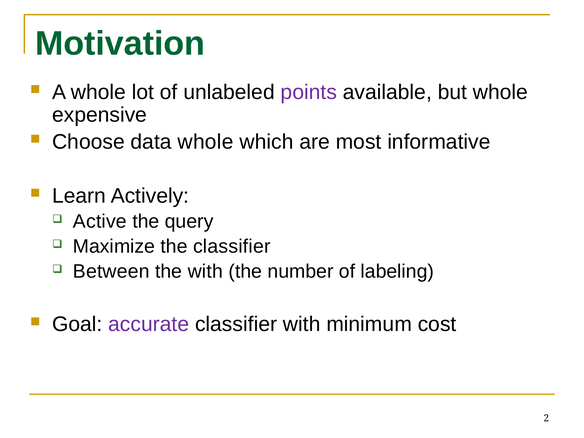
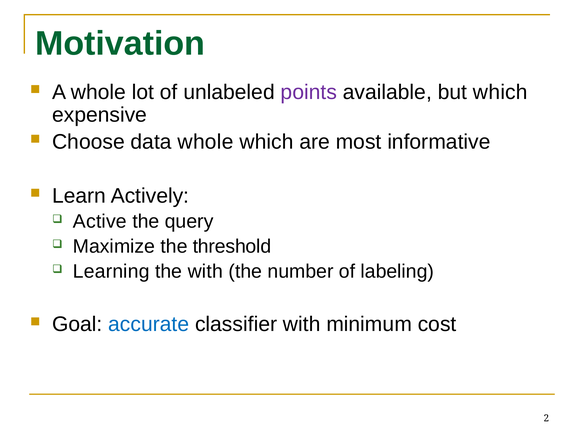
but whole: whole -> which (500, 92)
the classifier: classifier -> threshold (232, 246)
Between: Between -> Learning (111, 271)
accurate colour: purple -> blue (149, 324)
